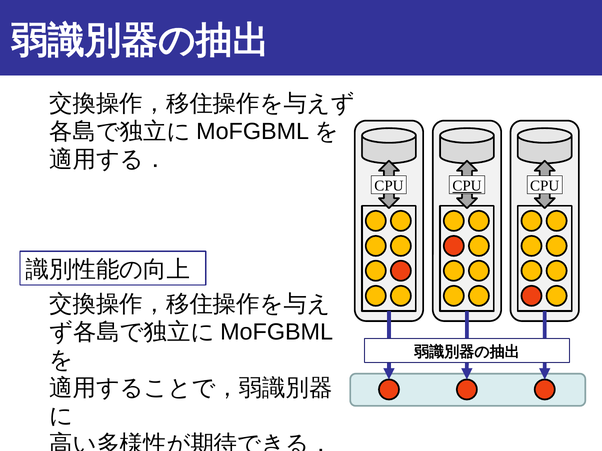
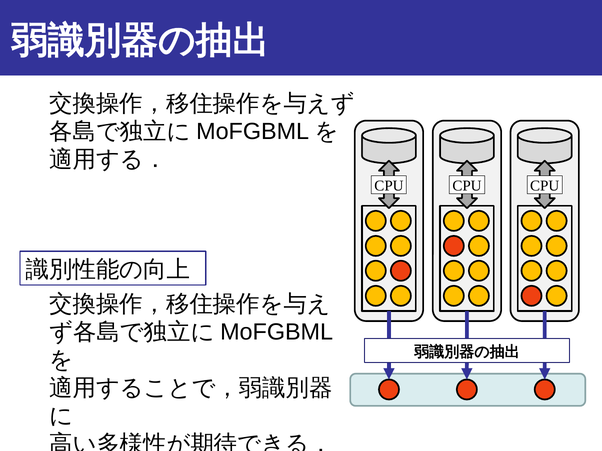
CPU underline: present -> none (467, 186)
